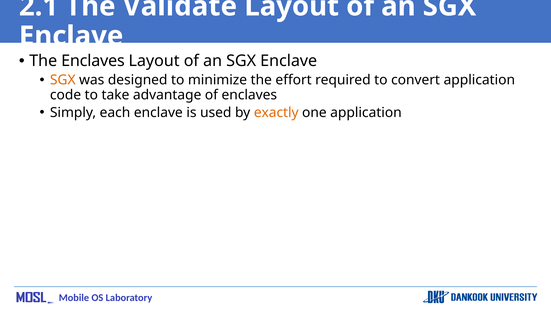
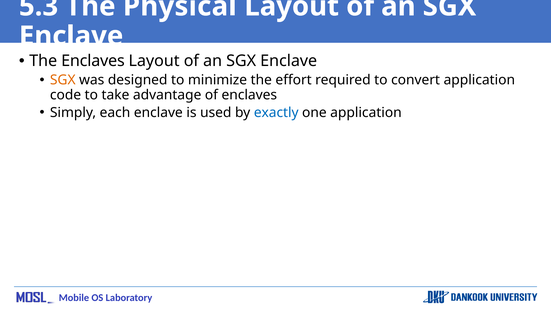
2.1: 2.1 -> 5.3 (39, 6)
Validate: Validate -> Physical (180, 6)
exactly colour: orange -> blue (276, 113)
